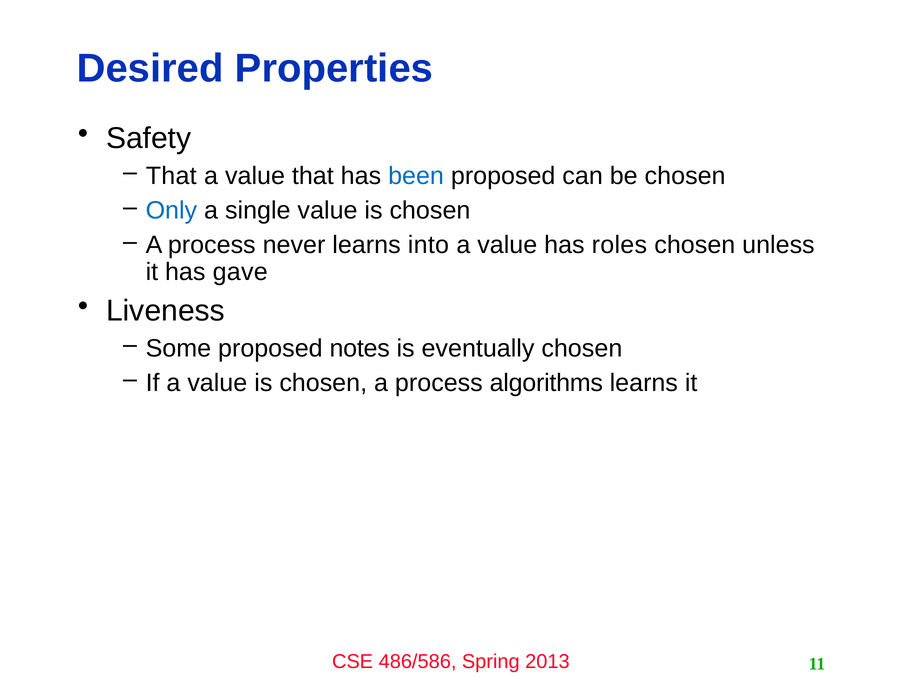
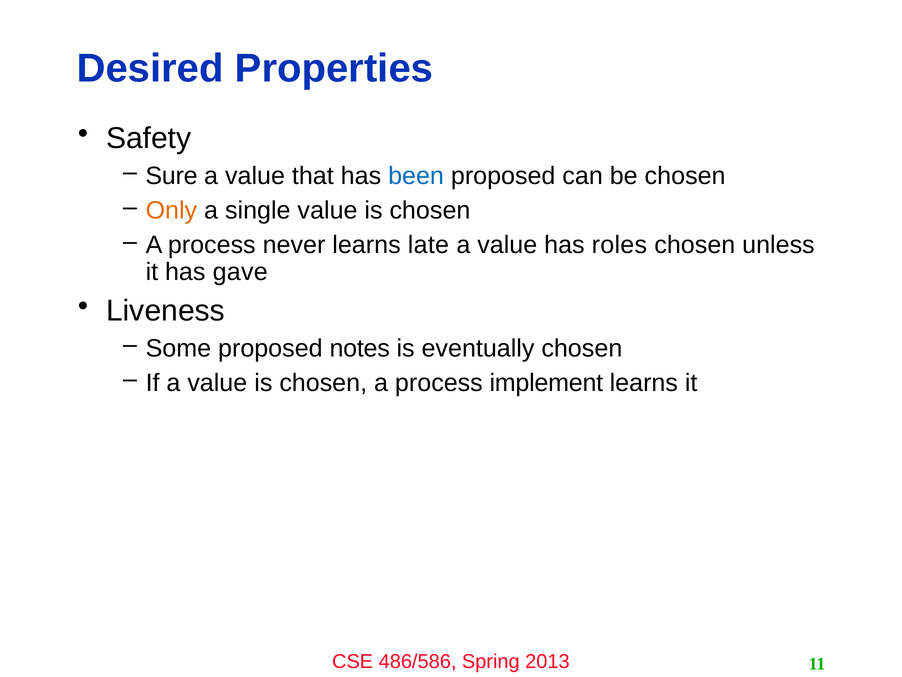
That: That -> Sure (171, 176)
Only colour: blue -> orange (171, 210)
into: into -> late (428, 245)
algorithms: algorithms -> implement (546, 383)
